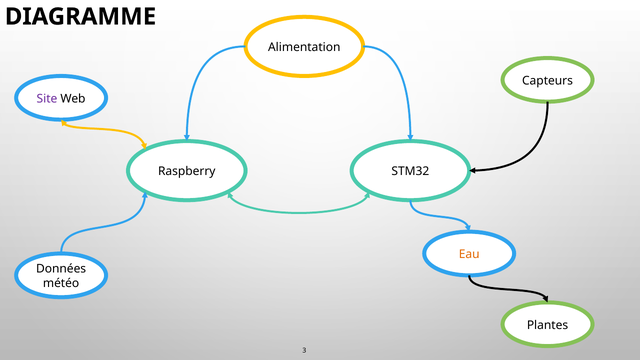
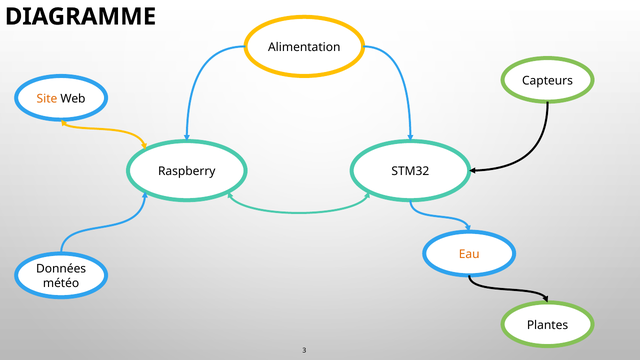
Site colour: purple -> orange (47, 99)
